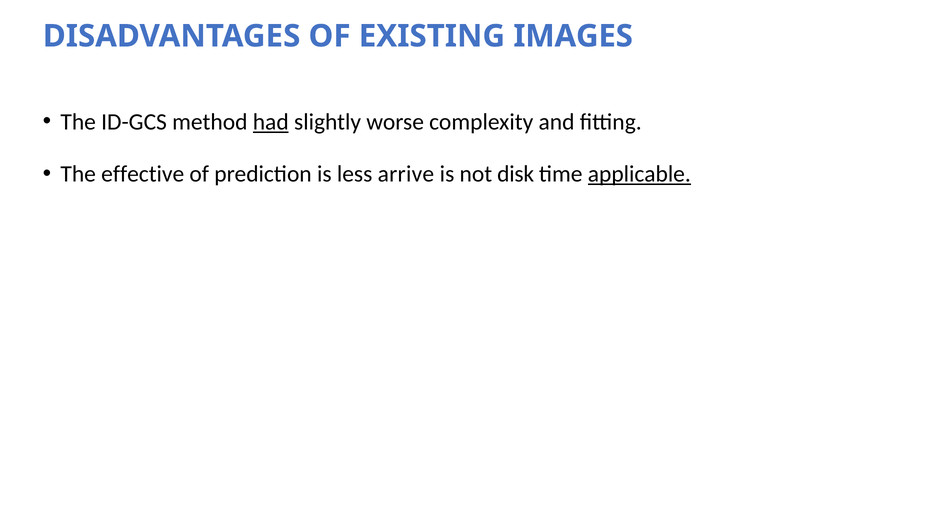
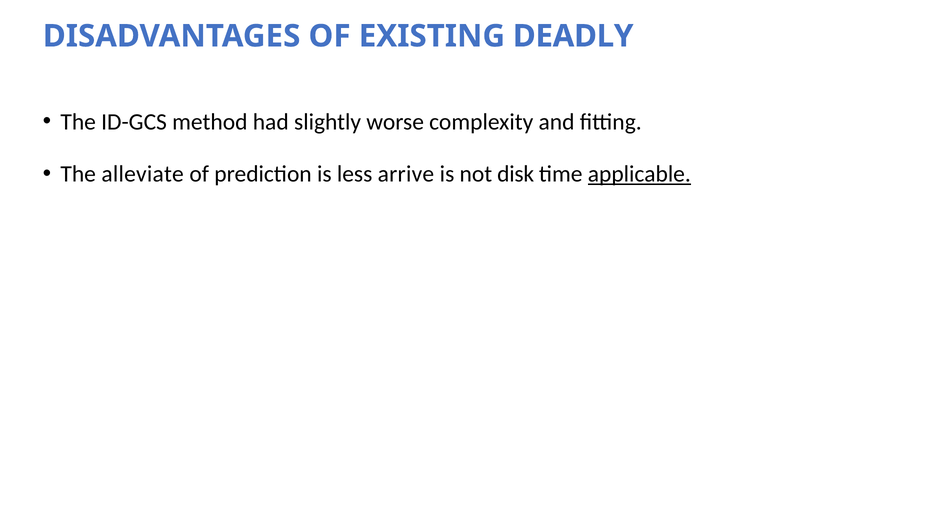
IMAGES: IMAGES -> DEADLY (573, 36)
had underline: present -> none (271, 122)
effective: effective -> alleviate (143, 174)
